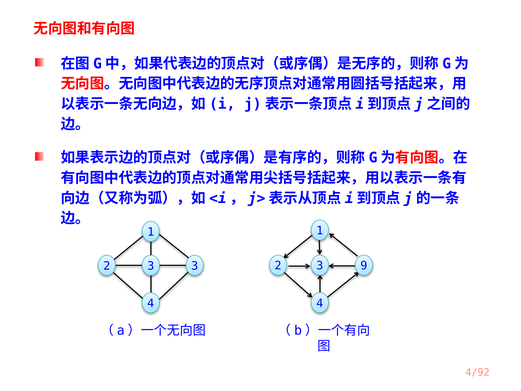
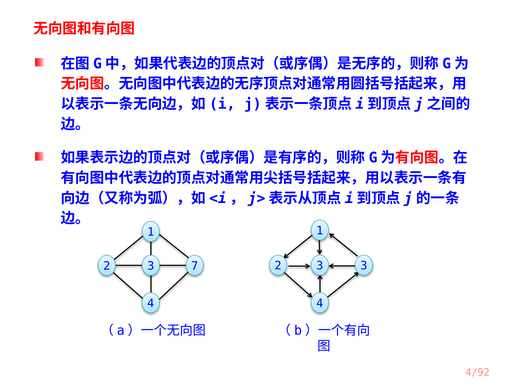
3 9: 9 -> 3 (364, 266)
3 3: 3 -> 7 (195, 266)
